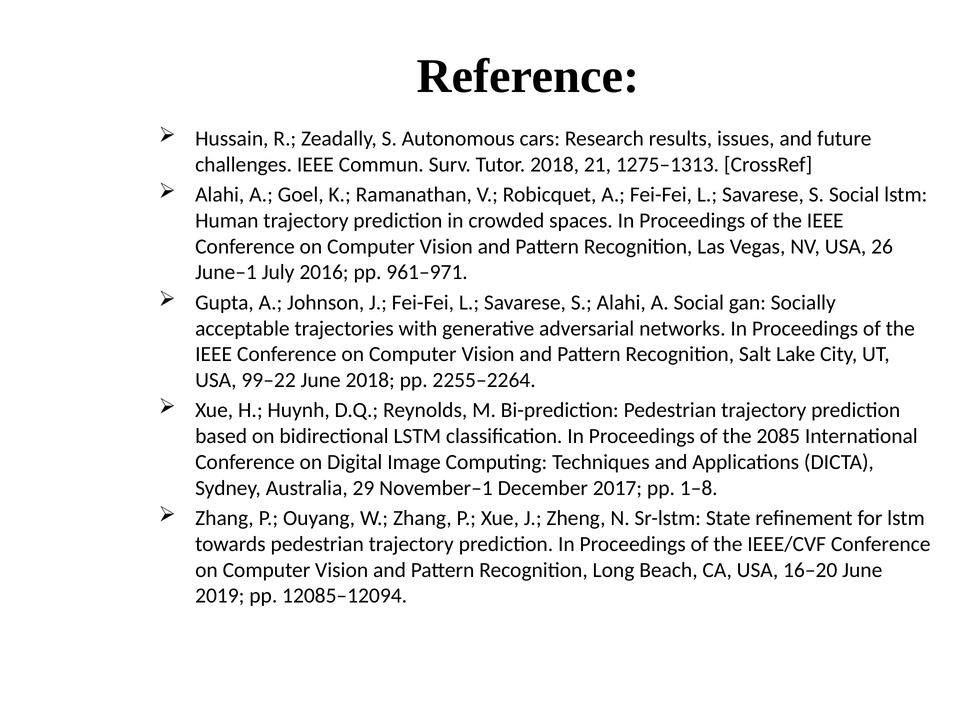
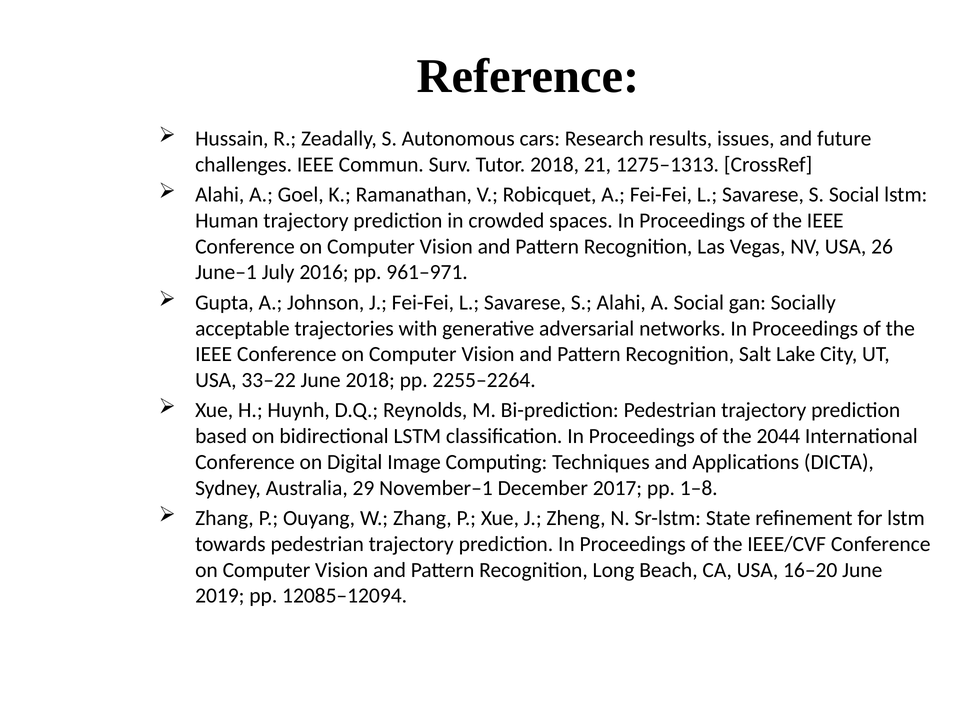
99–22: 99–22 -> 33–22 (269, 380)
2085: 2085 -> 2044 (778, 436)
